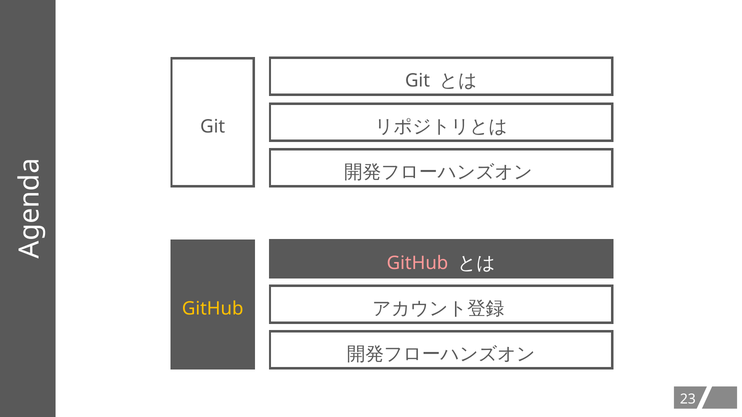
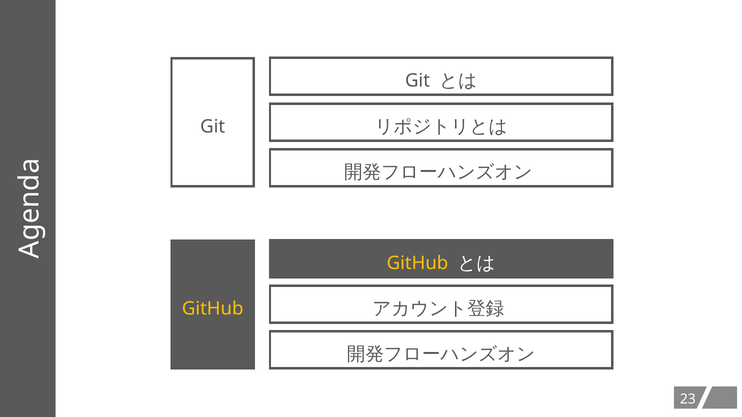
GitHub colour: pink -> yellow (417, 263)
